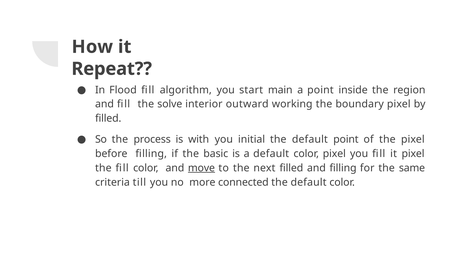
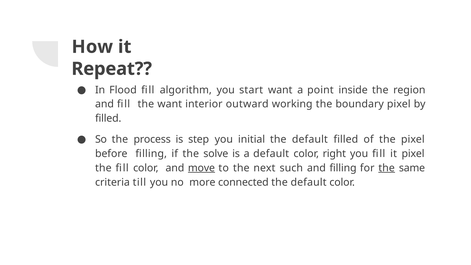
start main: main -> want (280, 90)
the solve: solve -> want (170, 104)
with: with -> step (199, 139)
default point: point -> filled (346, 139)
basic: basic -> solve (216, 154)
color pixel: pixel -> right (334, 154)
next filled: filled -> such (291, 168)
the underline: none -> present (387, 168)
